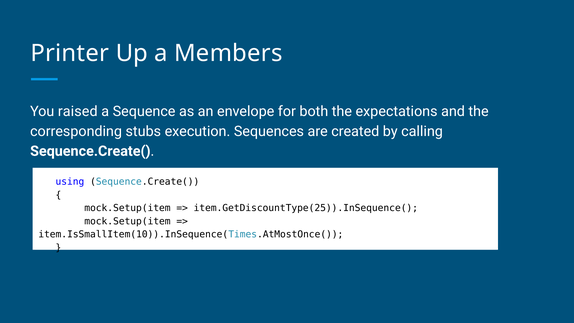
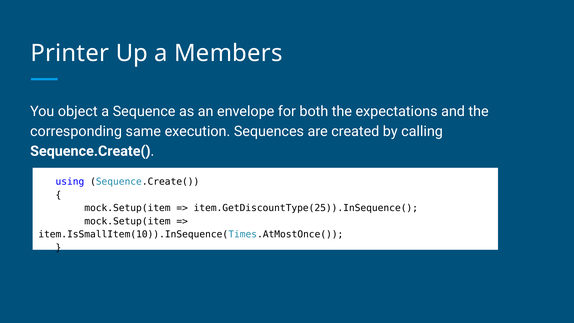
raised: raised -> object (78, 111)
stubs: stubs -> same (143, 131)
